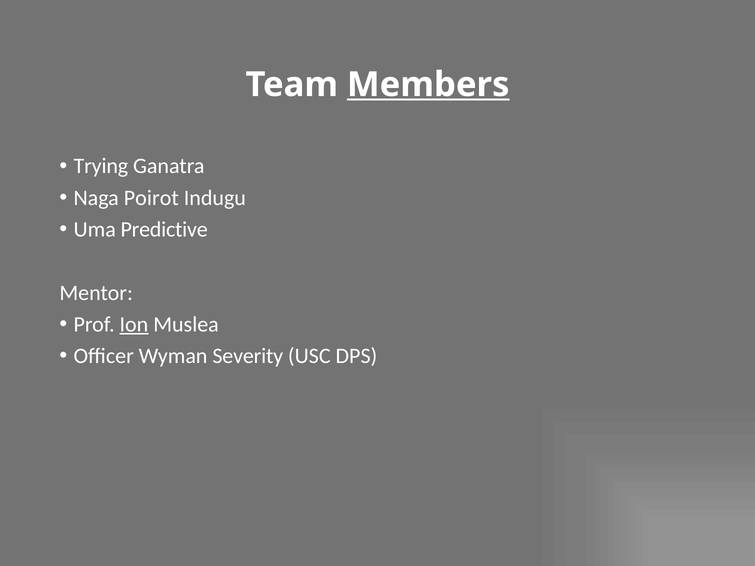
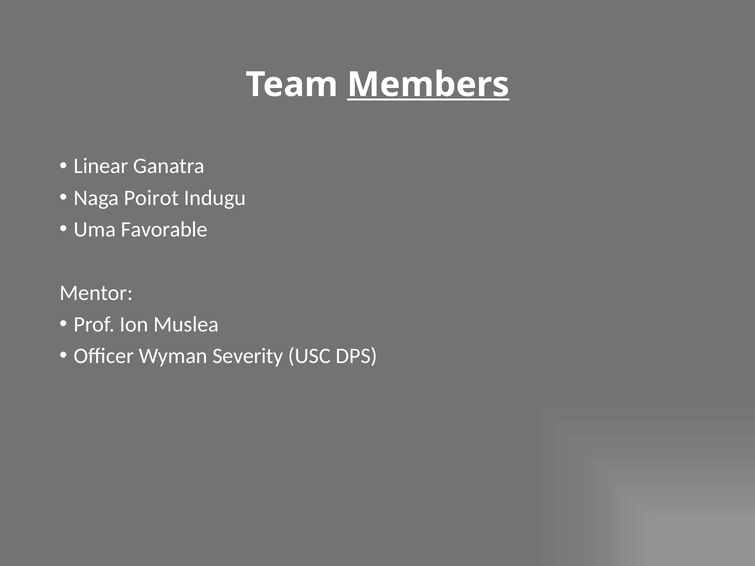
Trying: Trying -> Linear (101, 166)
Predictive: Predictive -> Favorable (164, 230)
Ion underline: present -> none (134, 325)
